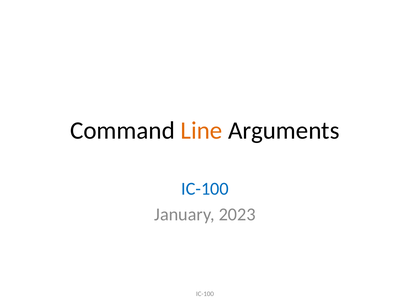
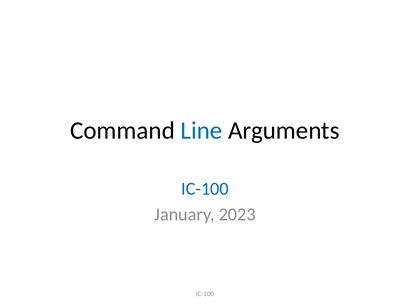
Line colour: orange -> blue (201, 130)
